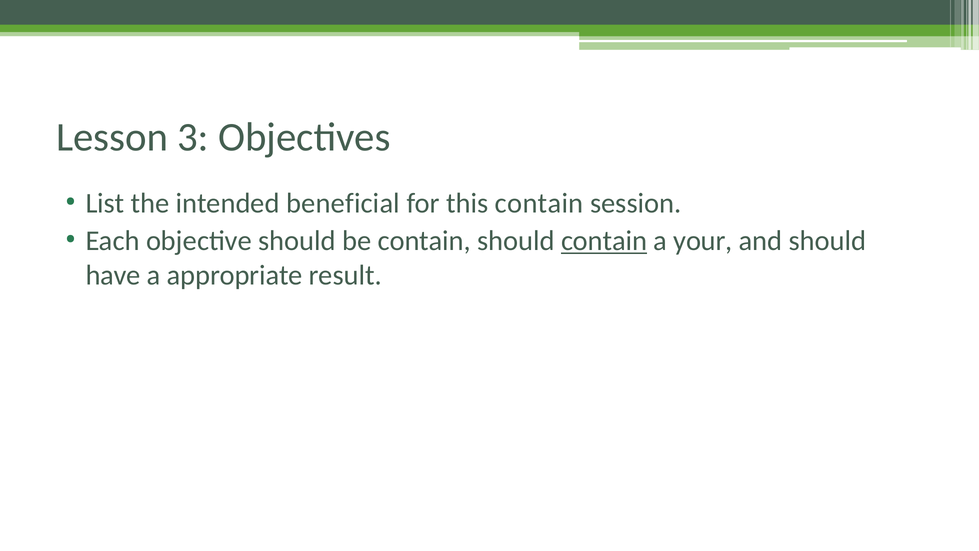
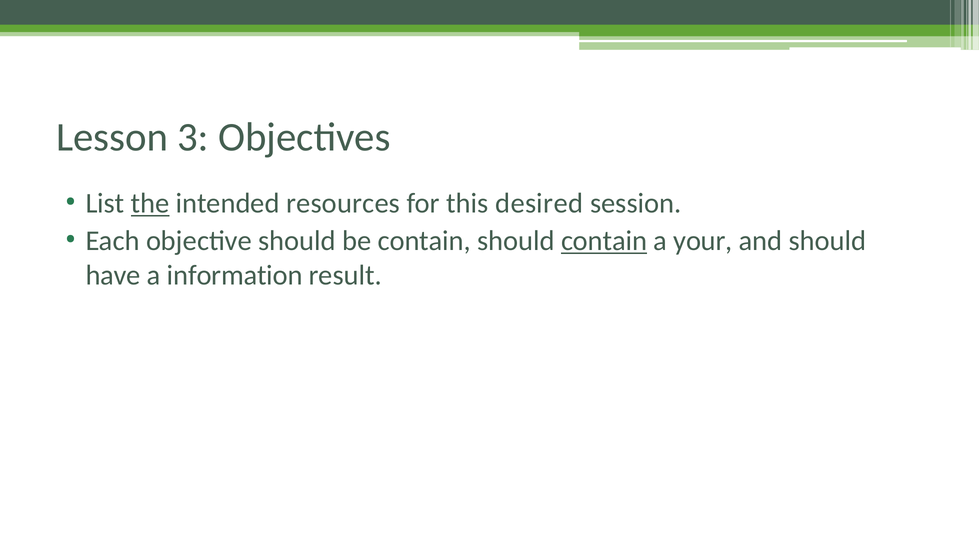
the underline: none -> present (150, 203)
beneficial: beneficial -> resources (343, 203)
this contain: contain -> desired (539, 203)
appropriate: appropriate -> information (235, 275)
